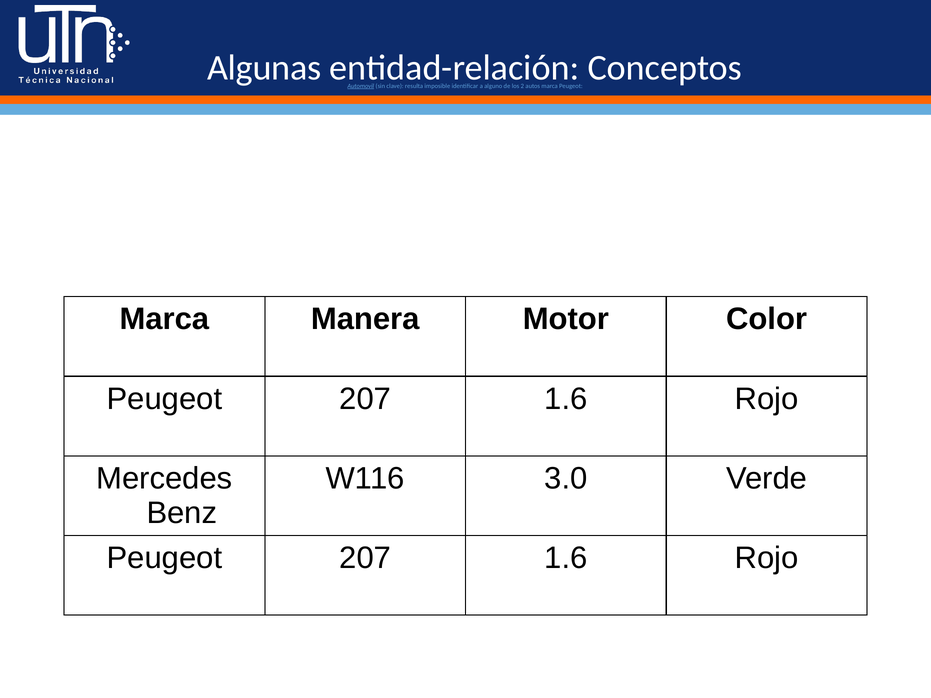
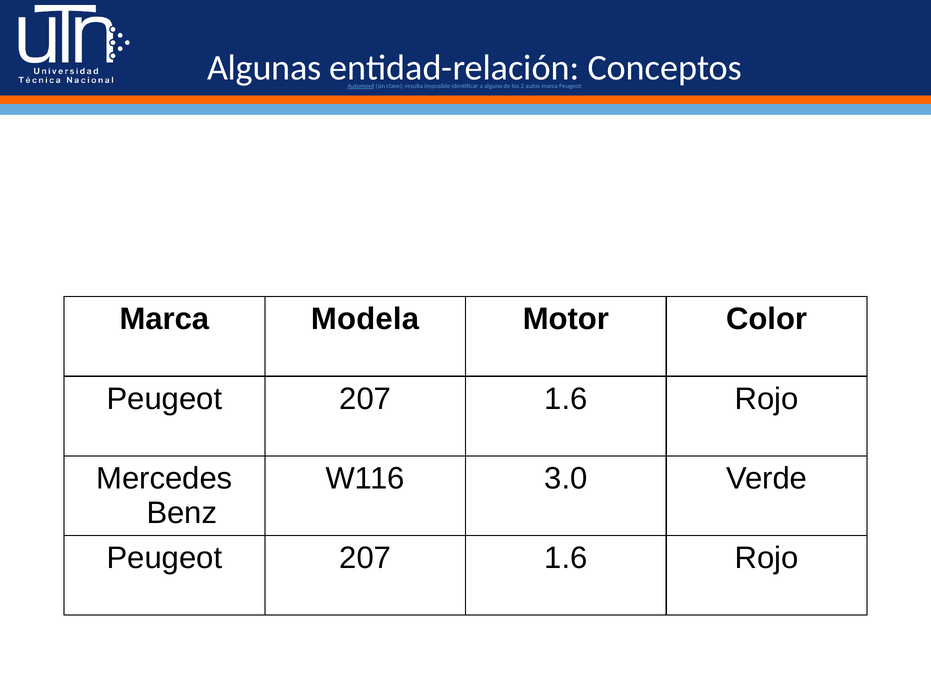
Manera: Manera -> Modela (365, 319)
